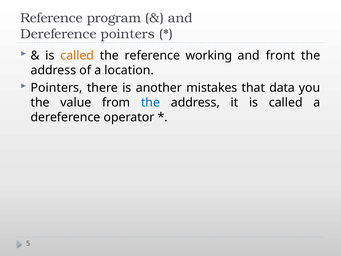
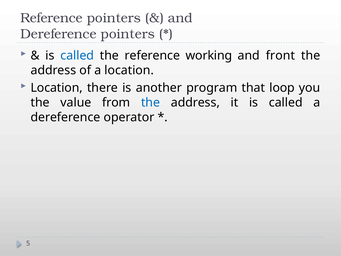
Reference program: program -> pointers (114, 18)
called colour: orange -> blue (77, 55)
Pointers: Pointers -> Location (57, 88)
mistakes: mistakes -> program (212, 88)
data: data -> loop (282, 88)
